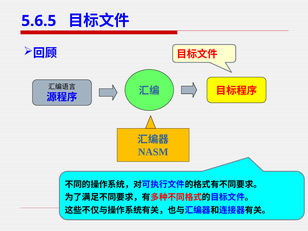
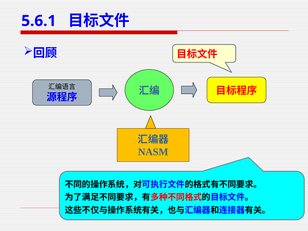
5.6.5: 5.6.5 -> 5.6.1 (39, 21)
